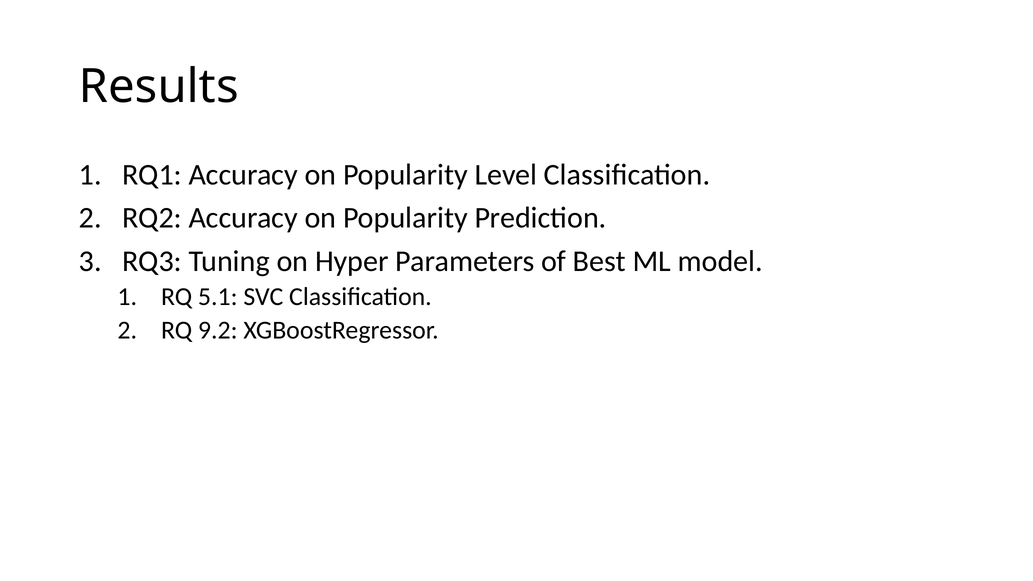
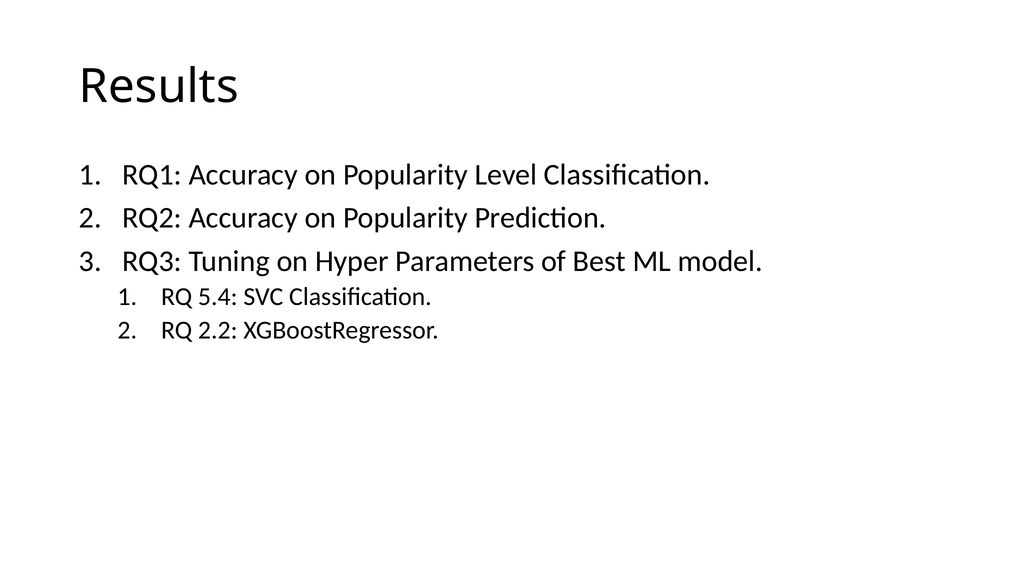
5.1: 5.1 -> 5.4 (218, 297)
9.2: 9.2 -> 2.2 (218, 330)
